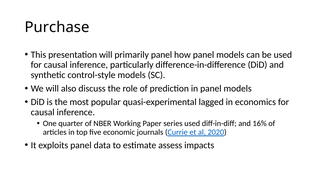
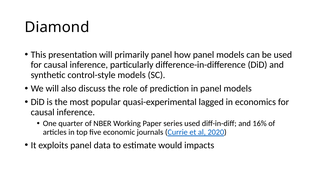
Purchase: Purchase -> Diamond (57, 27)
assess: assess -> would (170, 145)
